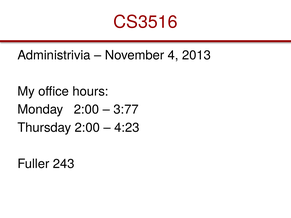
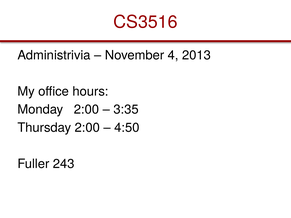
3:77: 3:77 -> 3:35 (126, 110)
4:23: 4:23 -> 4:50 (127, 128)
